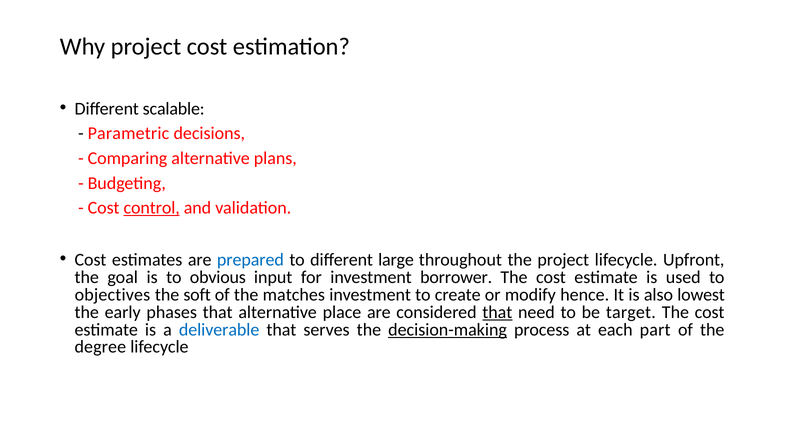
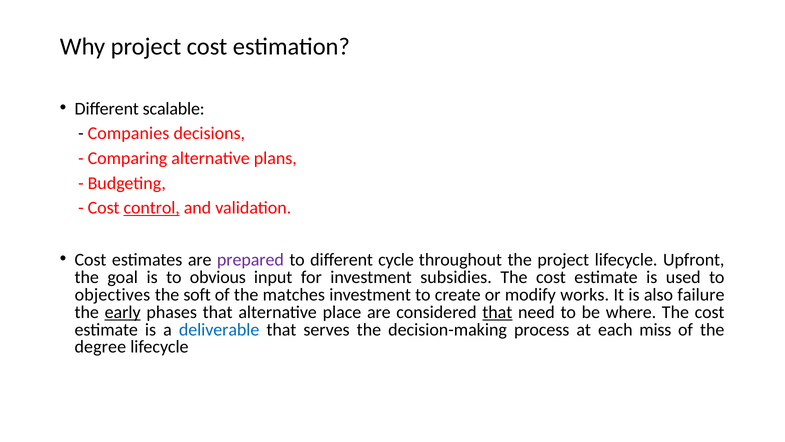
Parametric: Parametric -> Companies (129, 133)
prepared colour: blue -> purple (250, 259)
large: large -> cycle (396, 259)
borrower: borrower -> subsidies (456, 277)
hence: hence -> works (585, 294)
lowest: lowest -> failure (701, 294)
early underline: none -> present (123, 312)
target: target -> where (631, 312)
decision-making underline: present -> none (448, 329)
part: part -> miss (655, 329)
